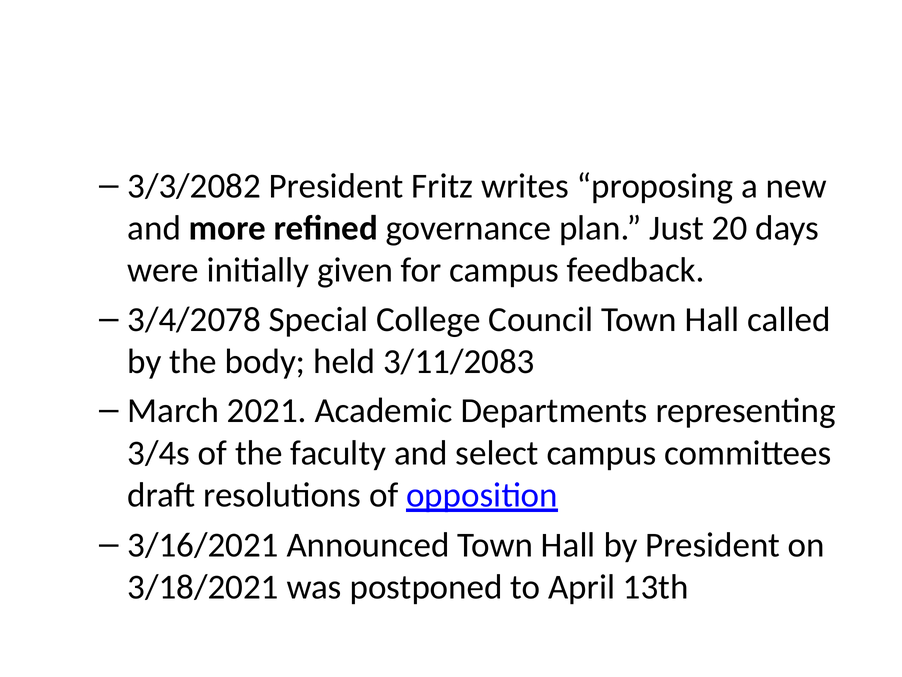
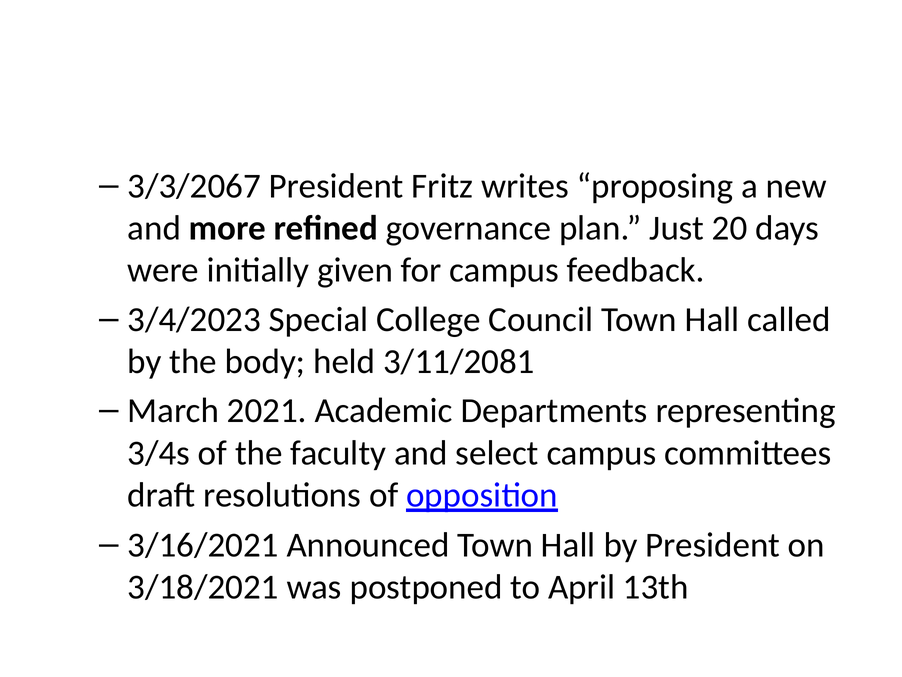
3/3/2082: 3/3/2082 -> 3/3/2067 (194, 186)
3/4/2078: 3/4/2078 -> 3/4/2023 (194, 319)
3/11/2083: 3/11/2083 -> 3/11/2081 (459, 361)
